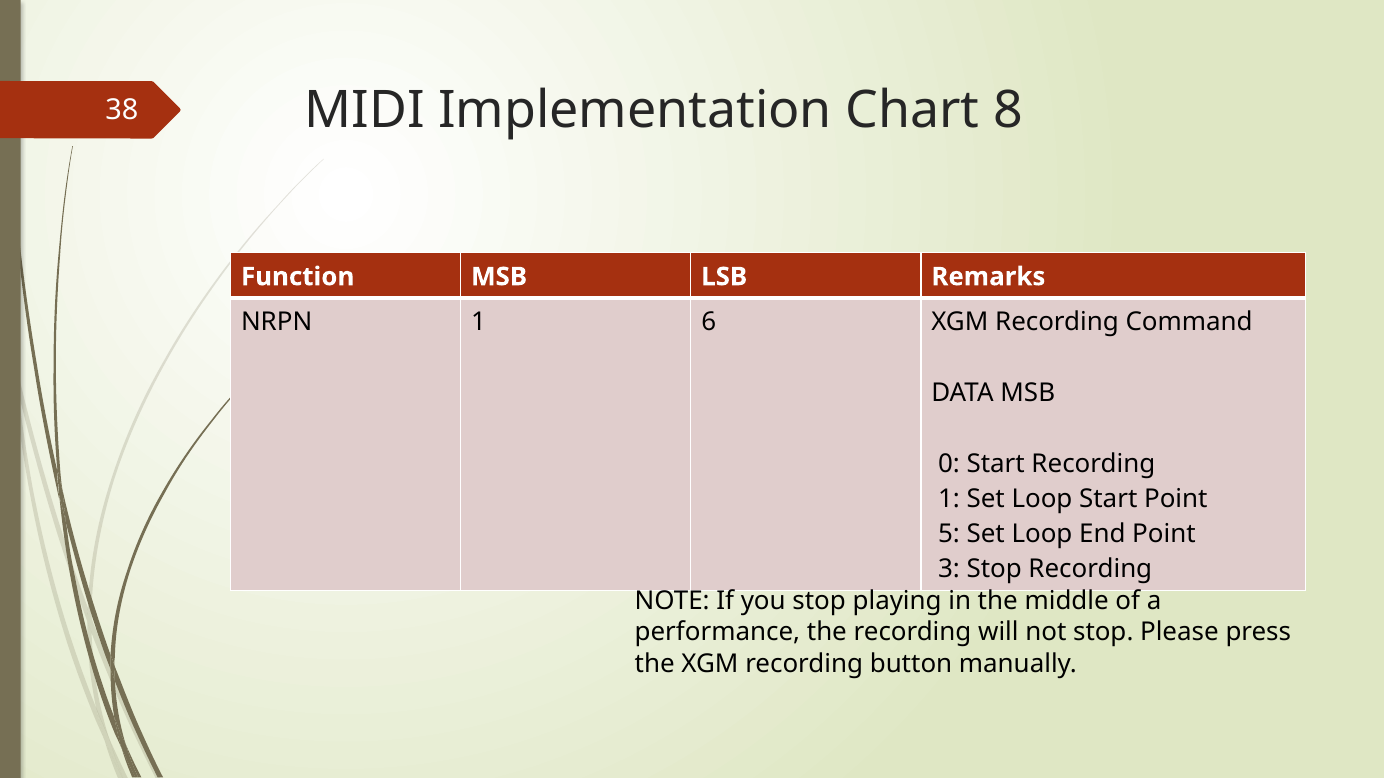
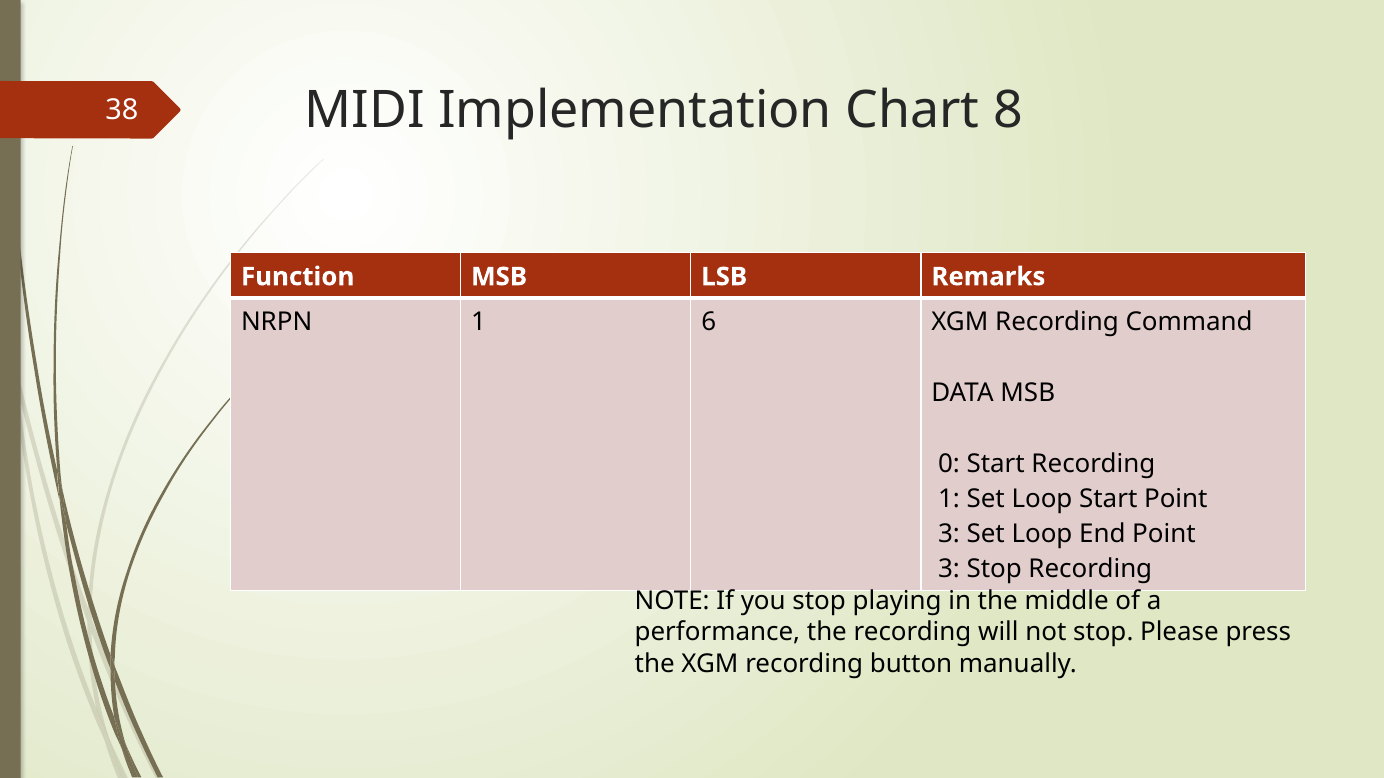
5: 5 -> 3 (949, 534)
